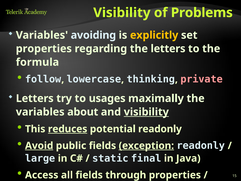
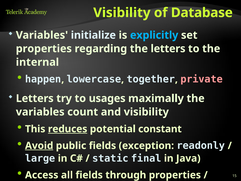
Problems: Problems -> Database (202, 13)
avoiding: avoiding -> initialize (93, 35)
explicitly colour: yellow -> light blue (154, 35)
formula: formula -> internal (37, 62)
follow: follow -> happen (43, 79)
thinking: thinking -> together (151, 79)
about: about -> count (83, 112)
visibility underline: present -> none (146, 112)
potential readonly: readonly -> constant (160, 129)
exception underline: present -> none (146, 145)
